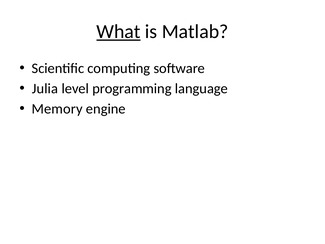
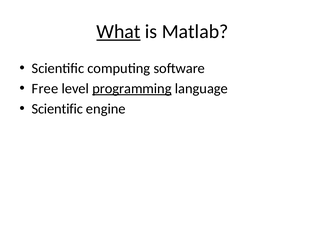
Julia: Julia -> Free (45, 88)
programming underline: none -> present (132, 88)
Memory: Memory -> Scientific (57, 109)
